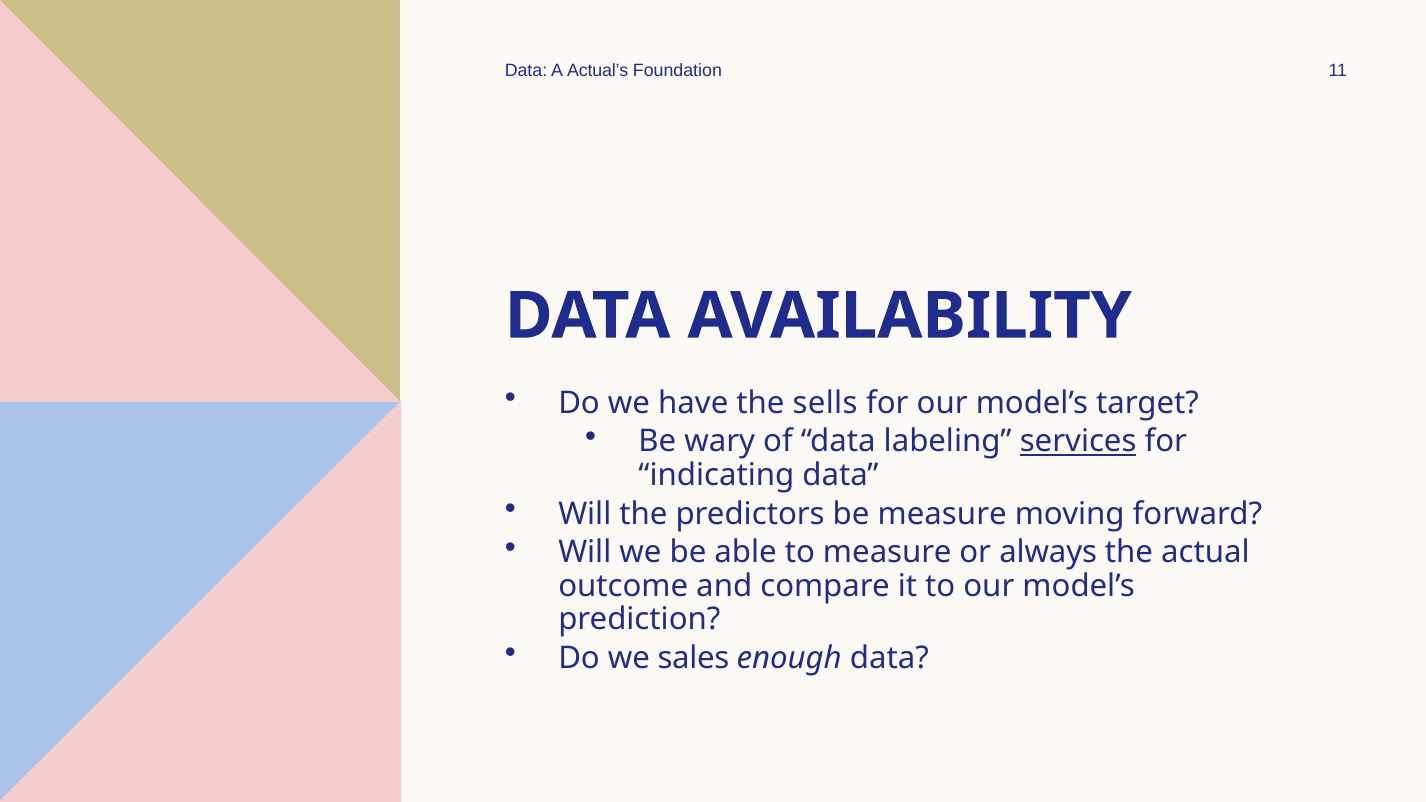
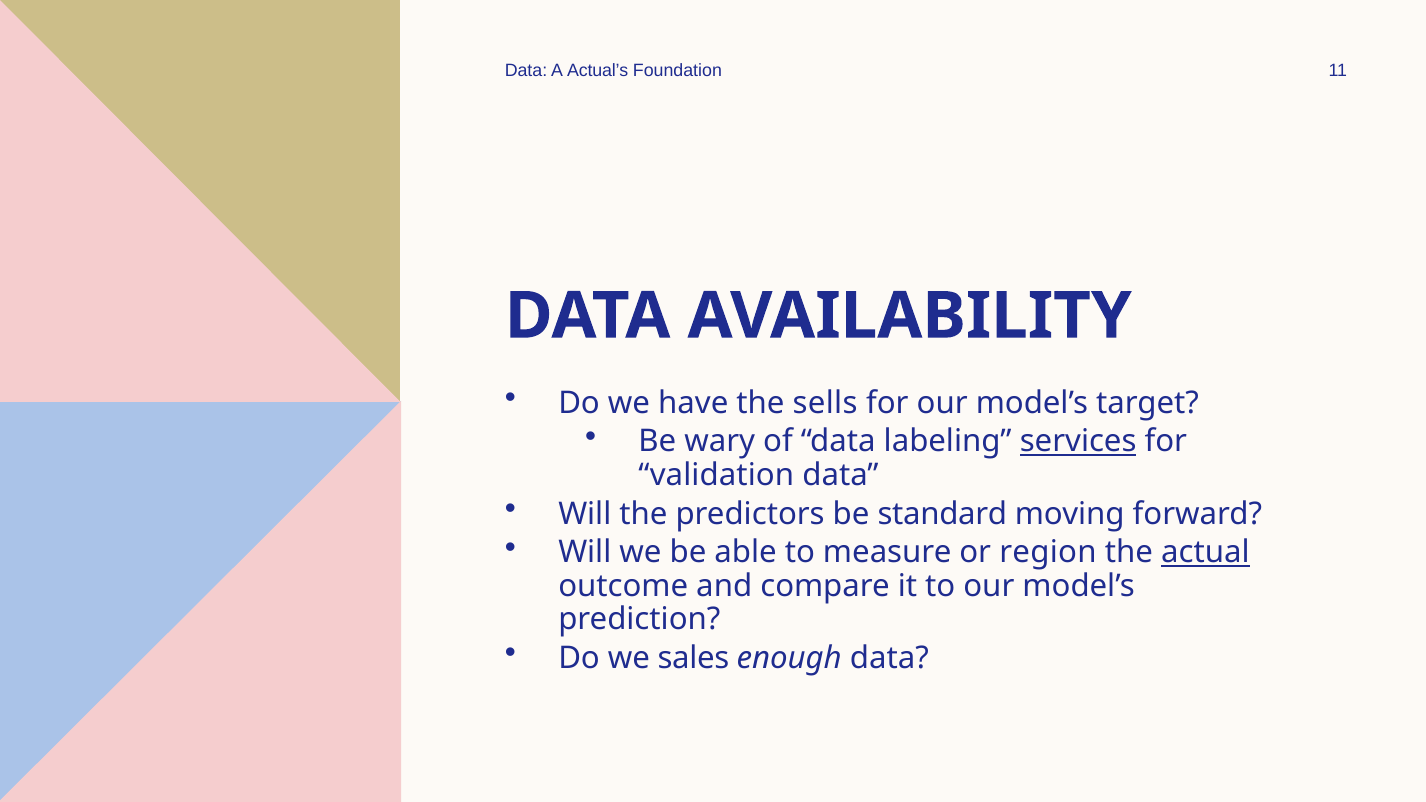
indicating: indicating -> validation (716, 475)
be measure: measure -> standard (942, 514)
always: always -> region (1048, 552)
actual underline: none -> present (1205, 552)
